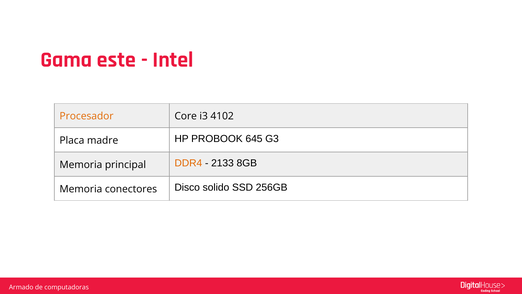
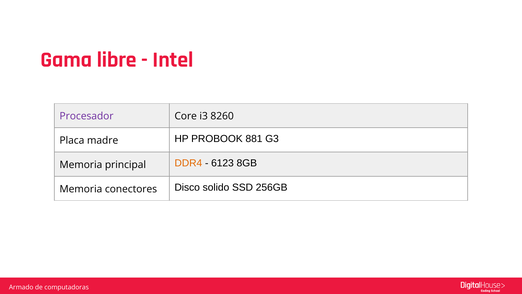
este: este -> libre (117, 59)
Procesador colour: orange -> purple (87, 116)
4102: 4102 -> 8260 (222, 116)
645: 645 -> 881 (254, 139)
2133: 2133 -> 6123 (222, 163)
